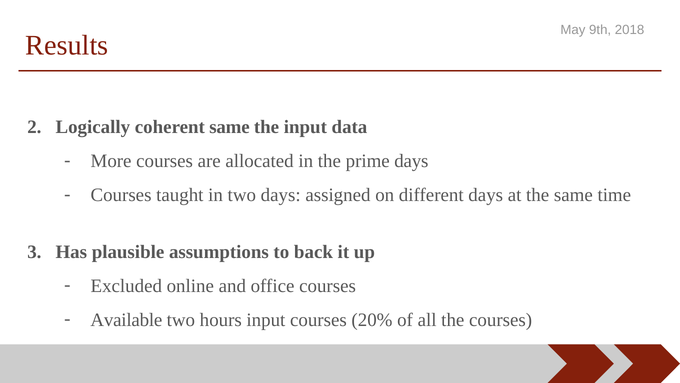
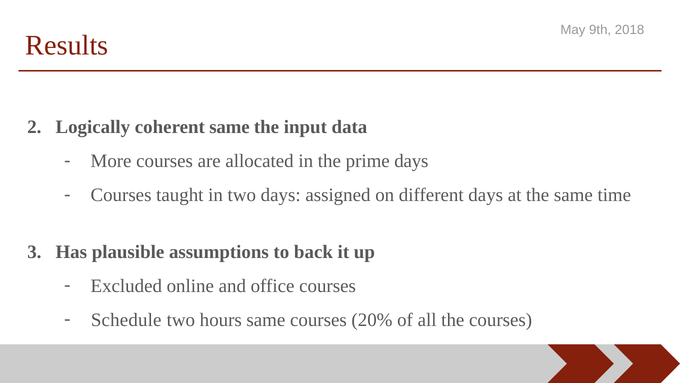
Available: Available -> Schedule (126, 320)
hours input: input -> same (266, 320)
